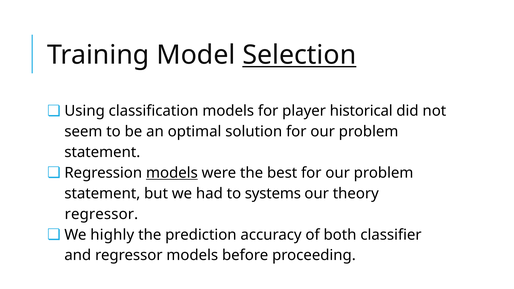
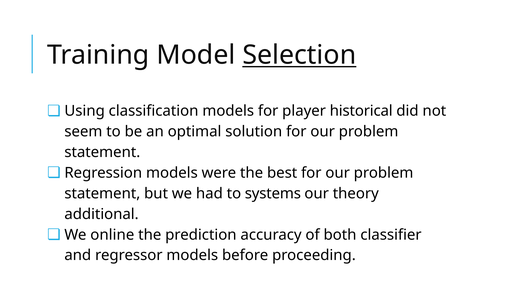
models underline: present -> none (172, 173)
regressor: regressor -> additional (102, 214)
highly: highly -> online (112, 235)
